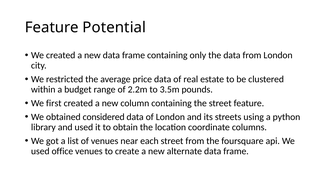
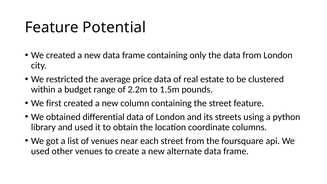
3.5m: 3.5m -> 1.5m (170, 90)
considered: considered -> differential (104, 117)
office: office -> other (62, 151)
